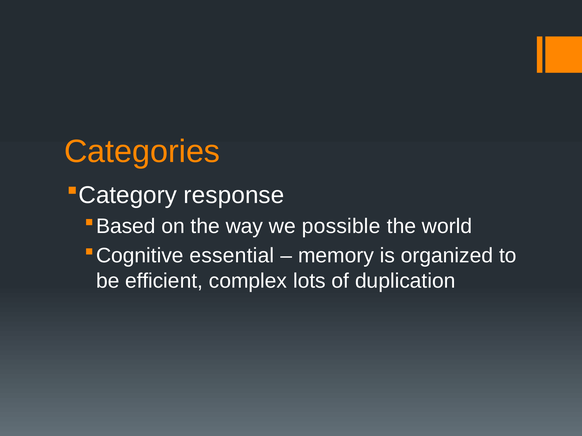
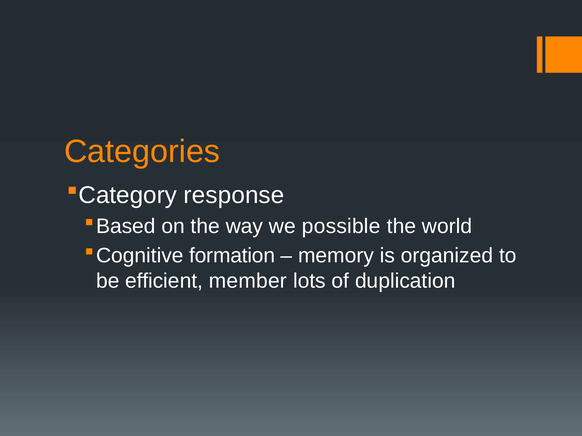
essential: essential -> formation (232, 256)
complex: complex -> member (248, 281)
